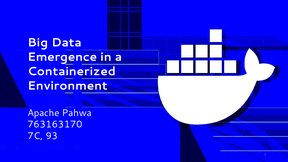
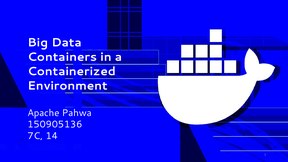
Emergence: Emergence -> Containers (62, 57)
763163170: 763163170 -> 150905136 (55, 124)
93: 93 -> 14 (52, 136)
